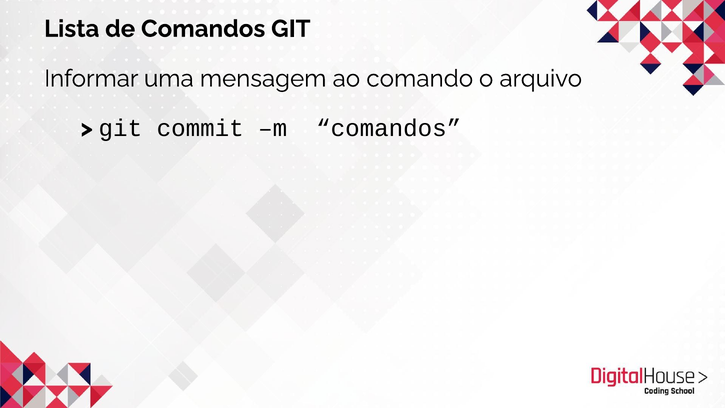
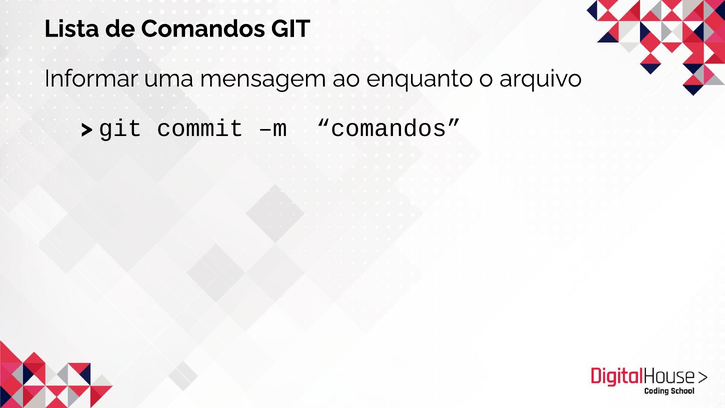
comando: comando -> enquanto (420, 79)
